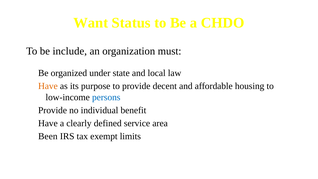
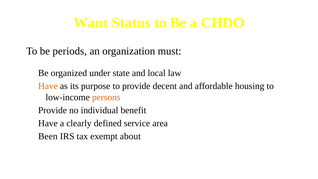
include: include -> periods (70, 51)
persons colour: blue -> orange (106, 97)
limits: limits -> about (130, 136)
